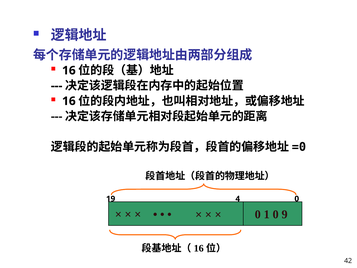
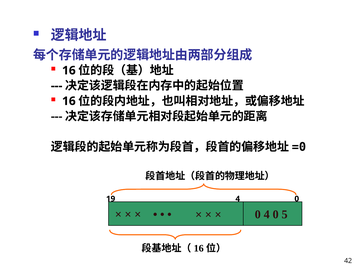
1: 1 -> 4 (267, 214)
9: 9 -> 5 (285, 214)
